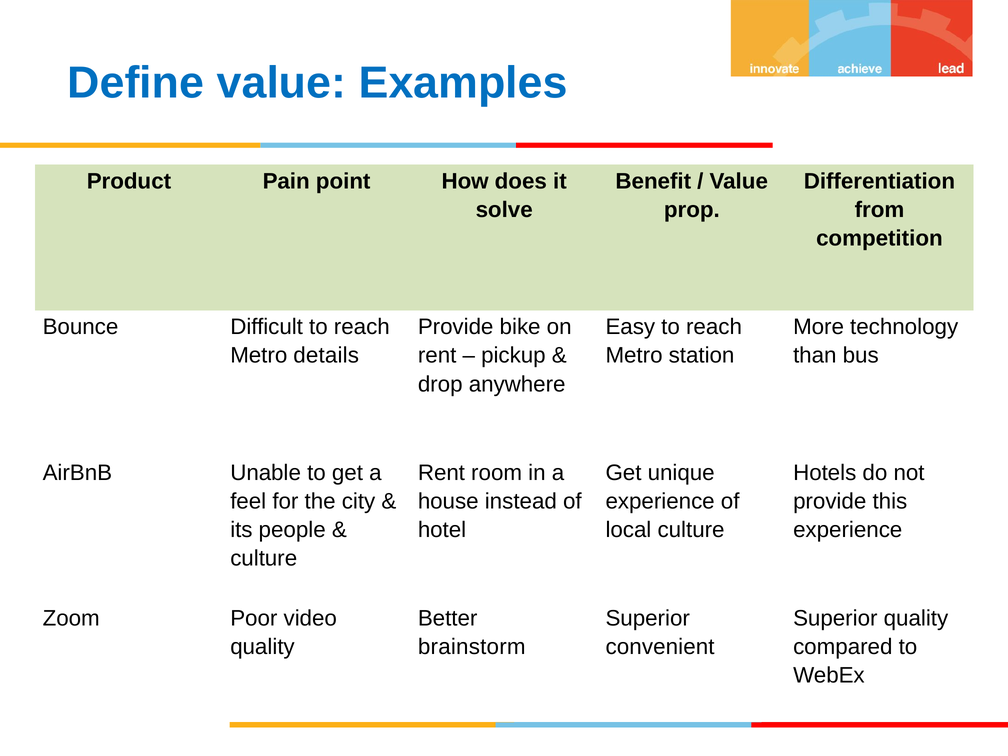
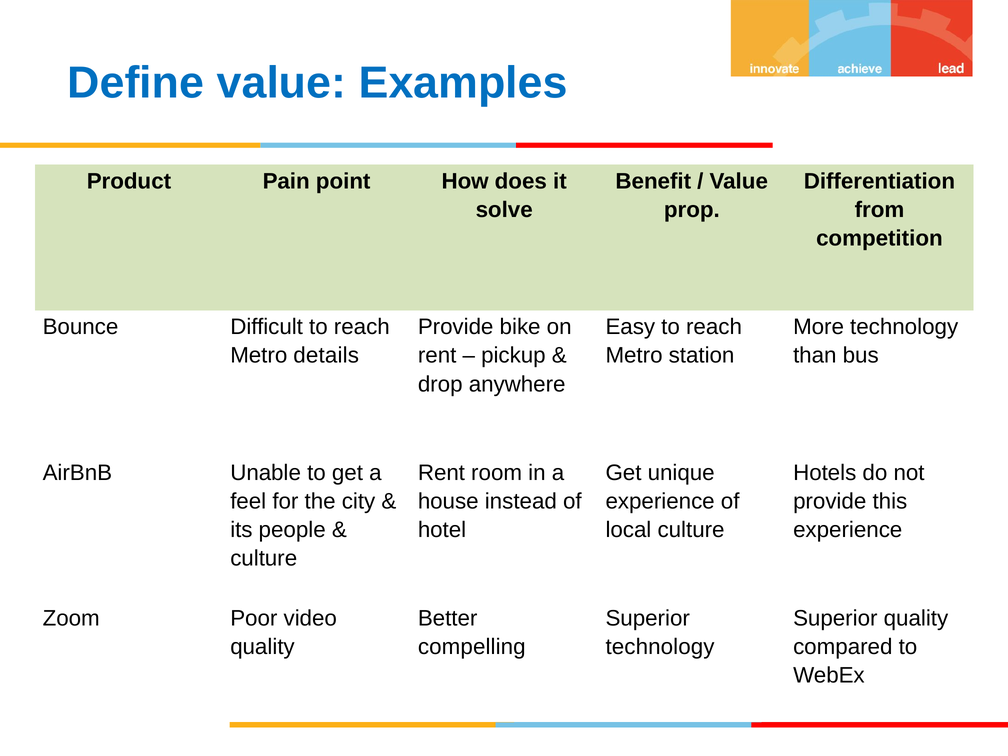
brainstorm: brainstorm -> compelling (472, 647)
convenient: convenient -> technology (660, 647)
